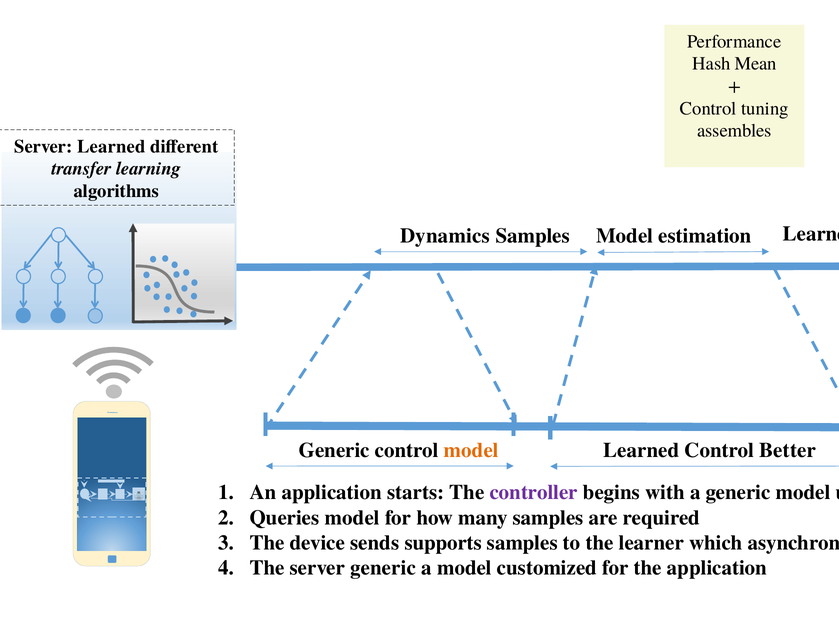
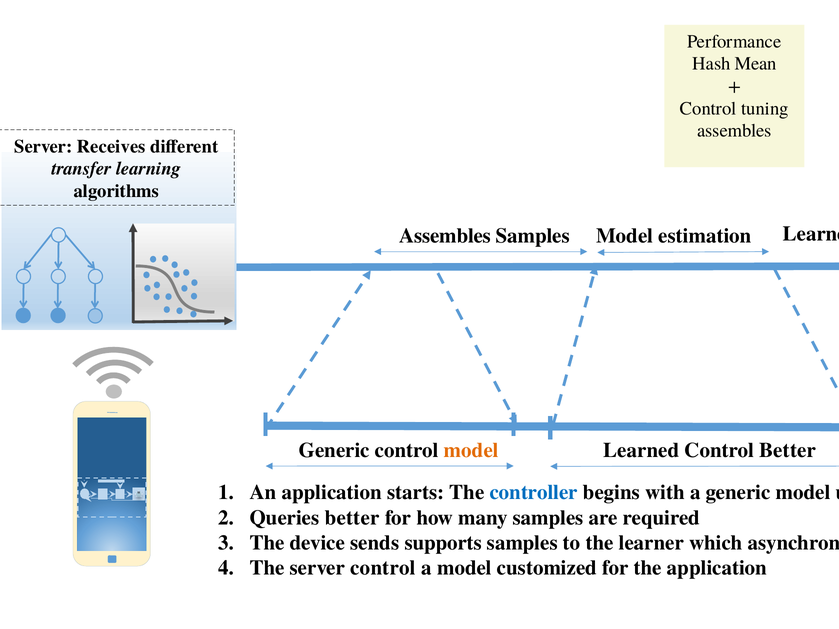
Server Learned: Learned -> Receives (111, 147)
Dynamics: Dynamics -> Assembles (445, 236)
controller colour: purple -> blue (534, 493)
Queries model: model -> better (352, 518)
server generic: generic -> control (383, 568)
